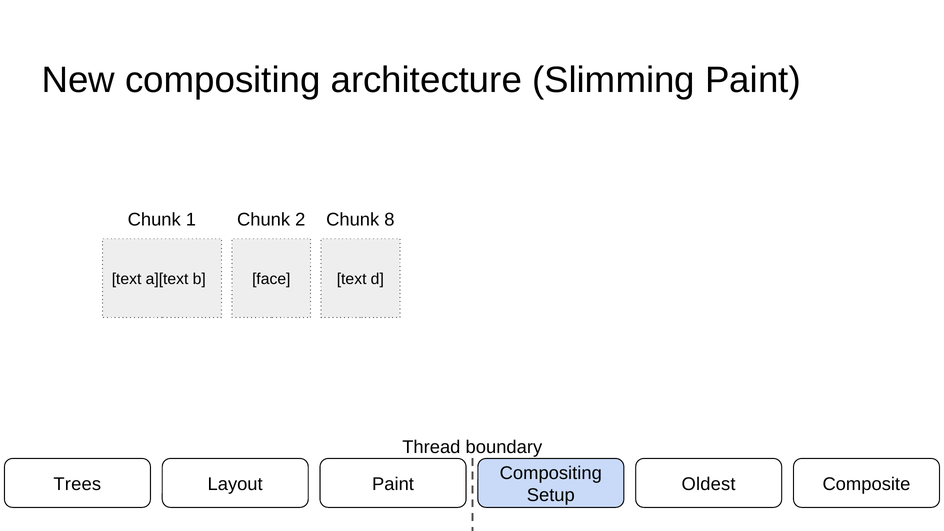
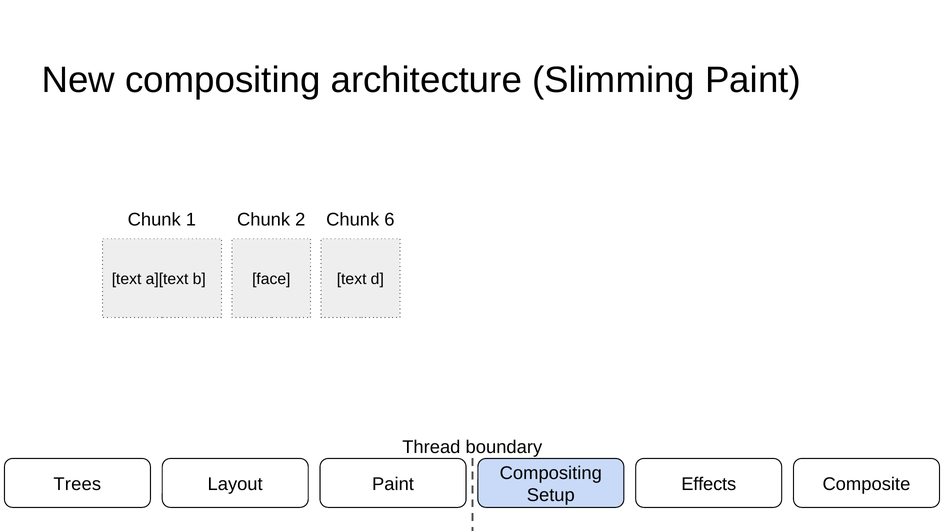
8: 8 -> 6 (389, 220)
Oldest: Oldest -> Effects (709, 484)
